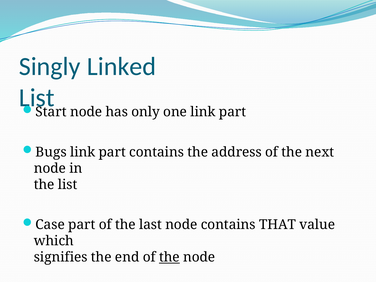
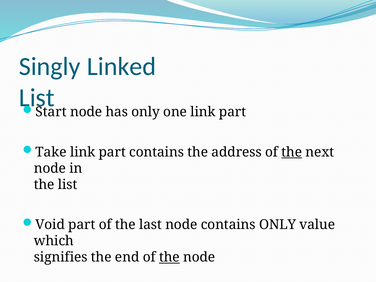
Bugs: Bugs -> Take (51, 152)
the underline: none -> present (292, 152)
Case: Case -> Void (50, 225)
contains THAT: THAT -> ONLY (278, 225)
